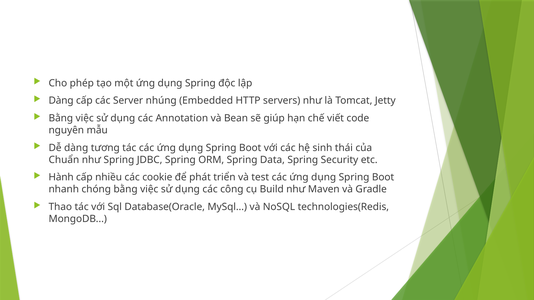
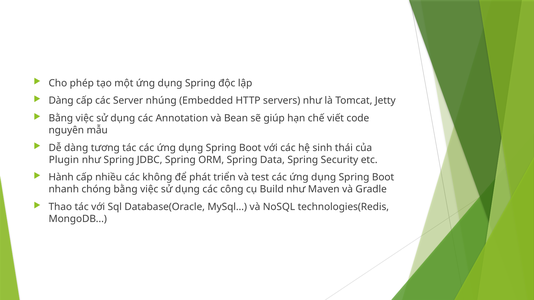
Chuẩn: Chuẩn -> Plugin (64, 160)
cookie: cookie -> không (157, 178)
